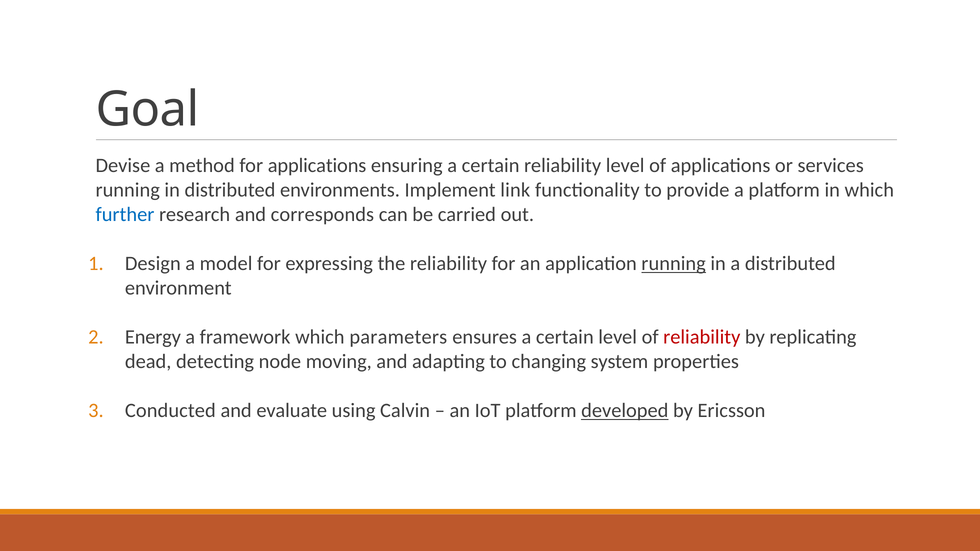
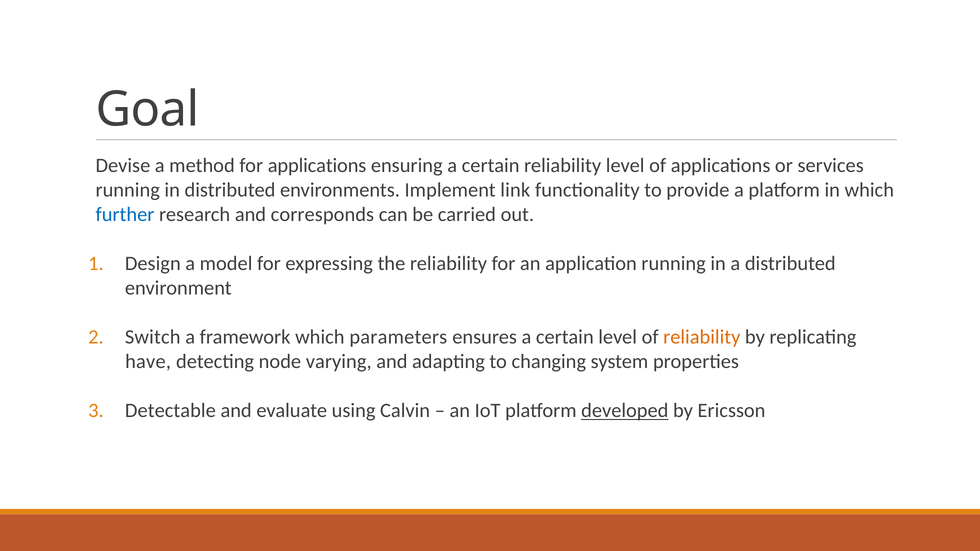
running underline: present -> none (674, 264)
Energy: Energy -> Switch (153, 337)
reliability colour: red -> orange (702, 337)
dead: dead -> have (148, 362)
moving: moving -> varying (339, 362)
Conducted: Conducted -> Detectable (170, 411)
